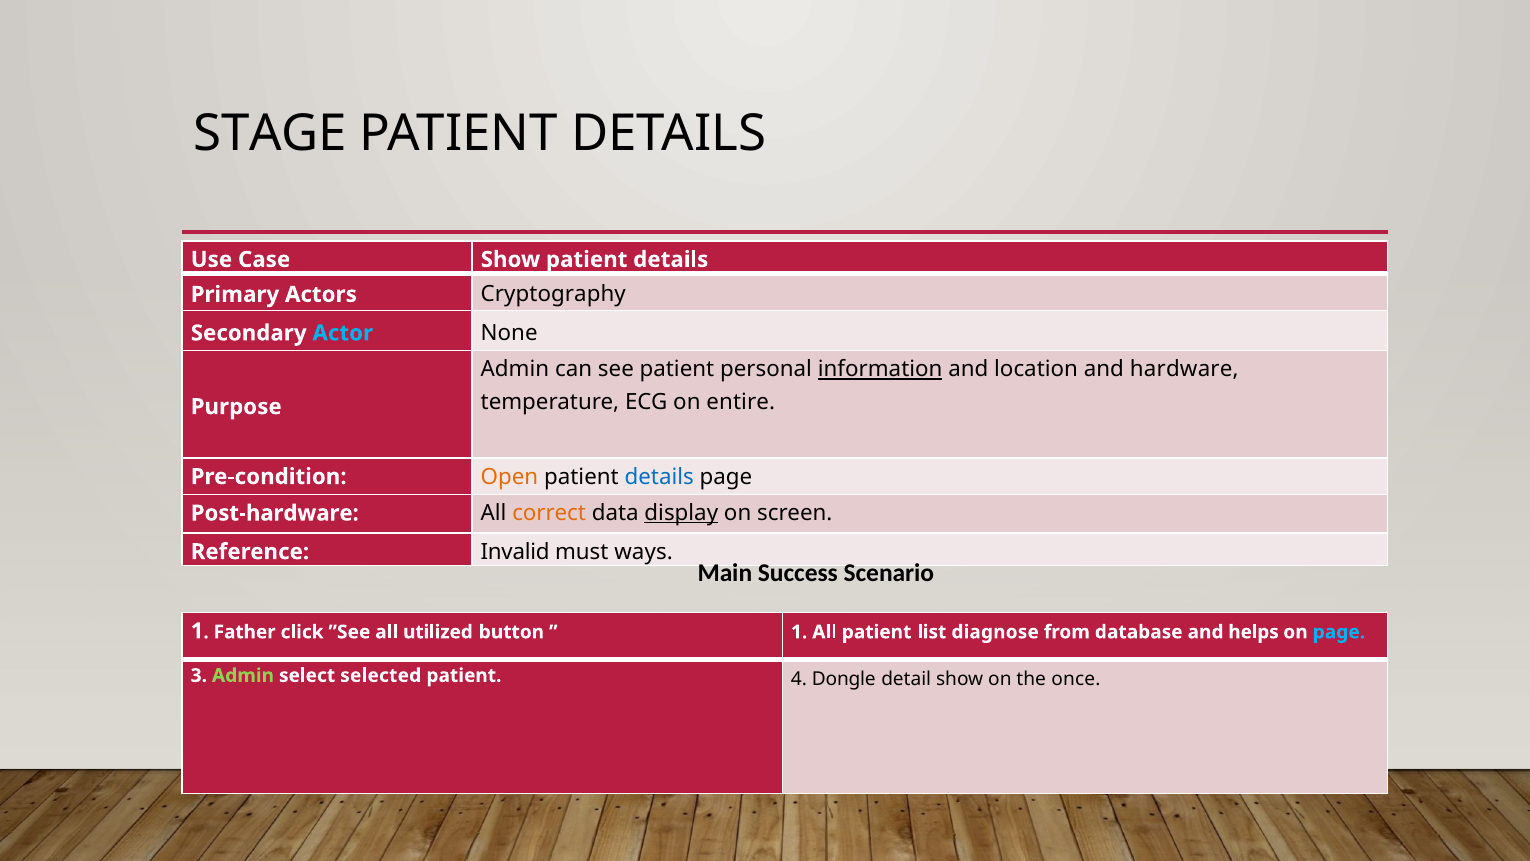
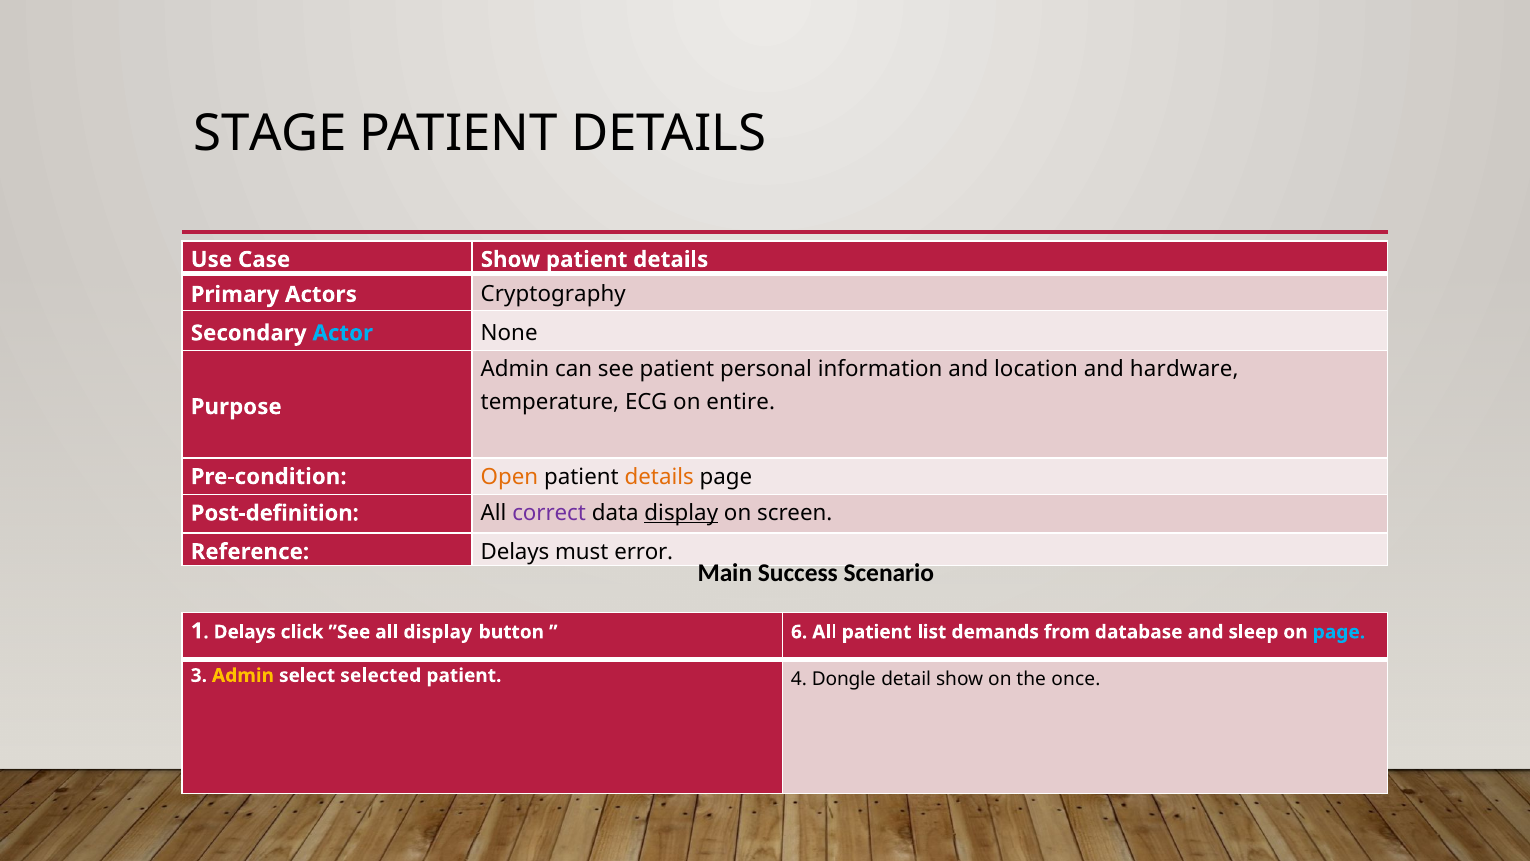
information underline: present -> none (880, 369)
details colour: blue -> orange (659, 476)
Post-hardware: Post-hardware -> Post-definition (275, 513)
correct colour: orange -> purple (549, 513)
Reference Invalid: Invalid -> Delays (515, 552)
ways: ways -> error (644, 552)
1 Father: Father -> Delays (245, 632)
all utilized: utilized -> display (438, 632)
1: 1 -> 6 (799, 632)
diagnose: diagnose -> demands (995, 632)
helps: helps -> sleep (1253, 632)
Admin colour: light green -> yellow (243, 675)
